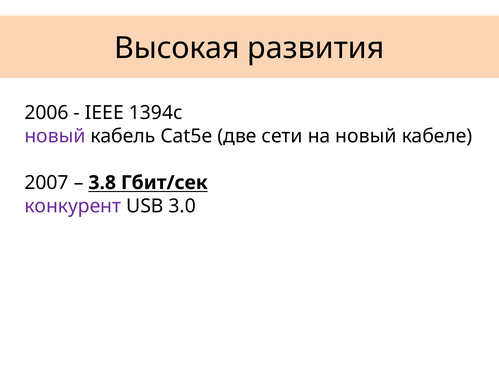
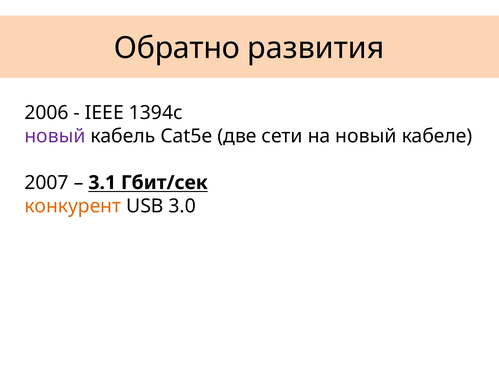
Высокая: Высокая -> Обратно (177, 48)
3.8: 3.8 -> 3.1 (102, 183)
конкурент colour: purple -> orange (73, 206)
